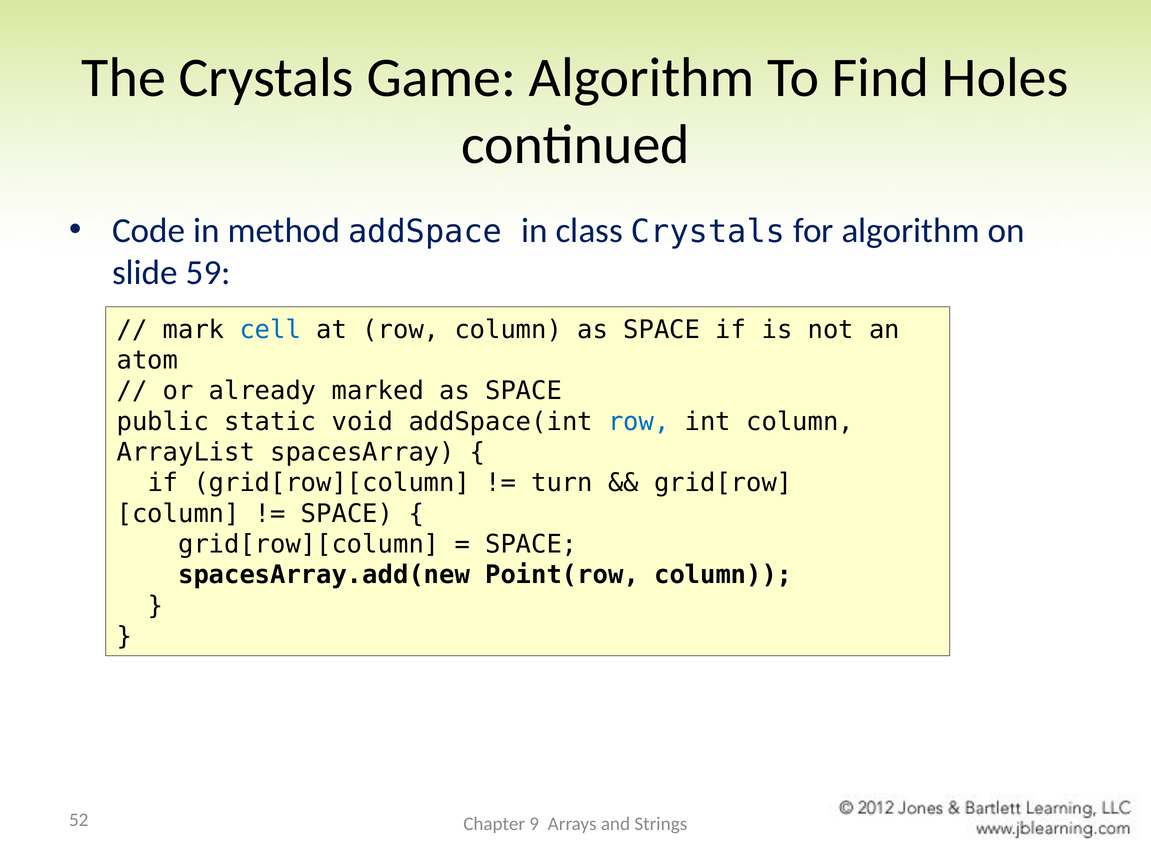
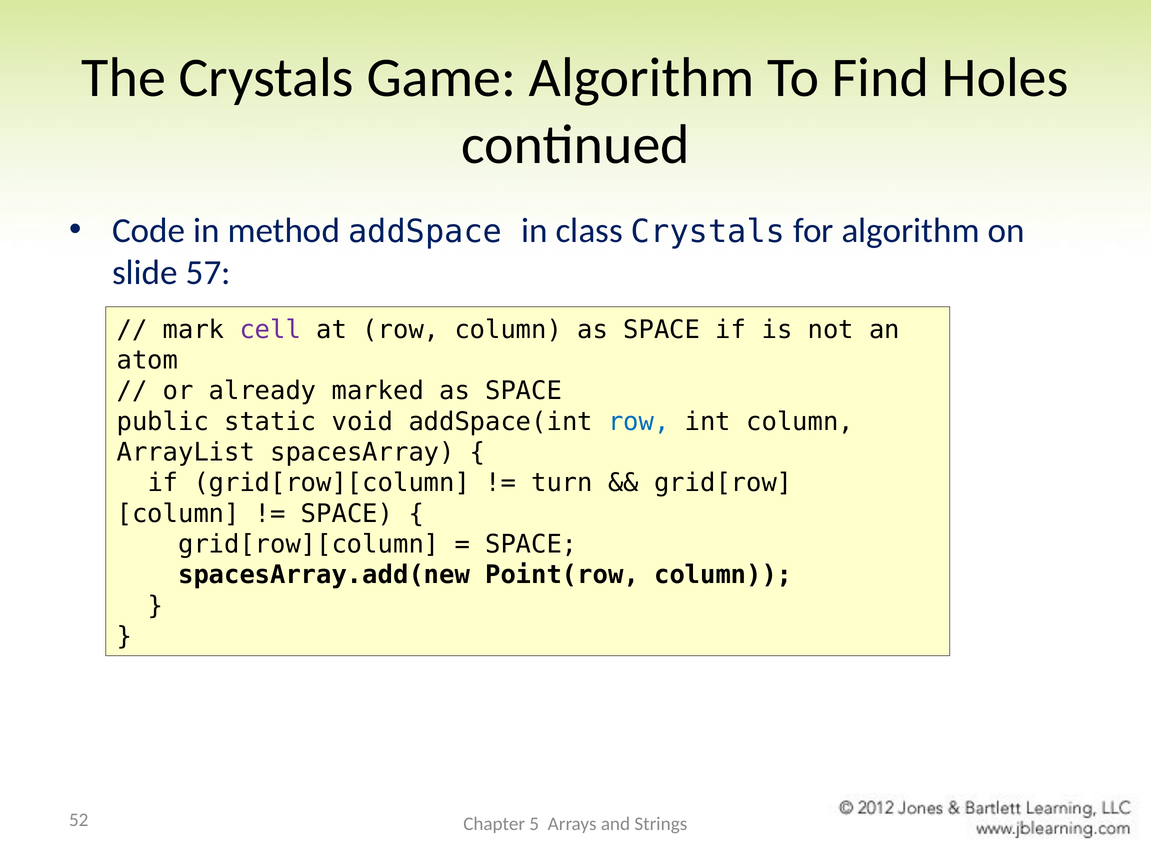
59: 59 -> 57 (208, 273)
cell colour: blue -> purple (270, 330)
9: 9 -> 5 (534, 824)
